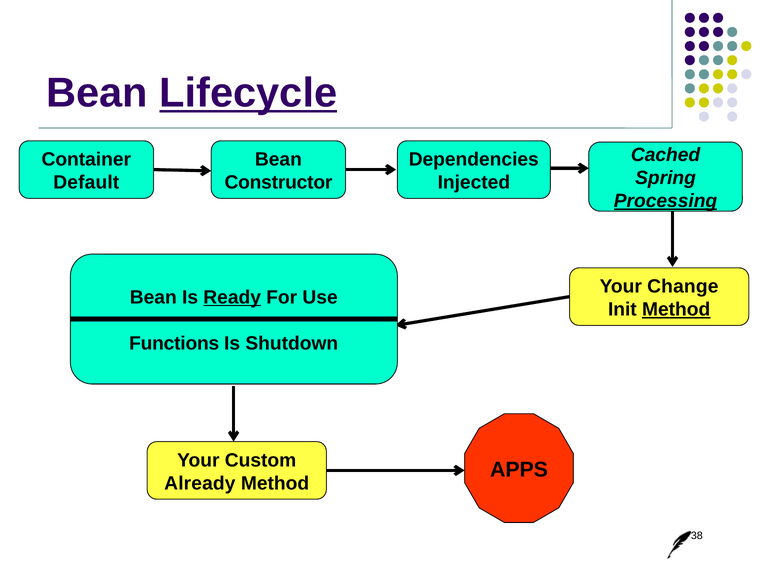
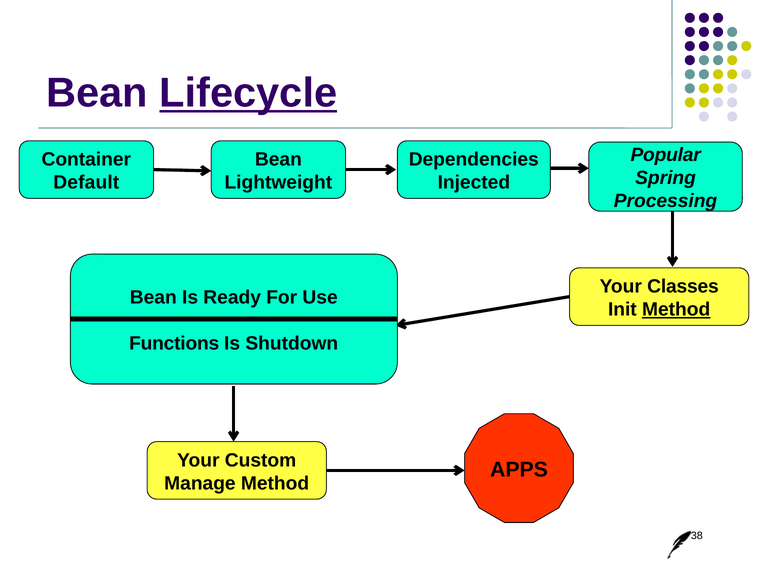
Cached: Cached -> Popular (666, 155)
Constructor: Constructor -> Lightweight (278, 182)
Processing underline: present -> none (666, 201)
Change: Change -> Classes (683, 286)
Ready underline: present -> none (232, 297)
Already: Already -> Manage (200, 483)
